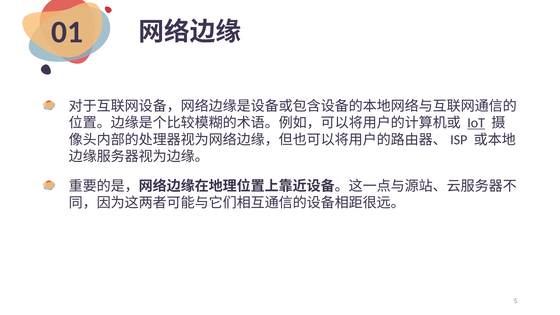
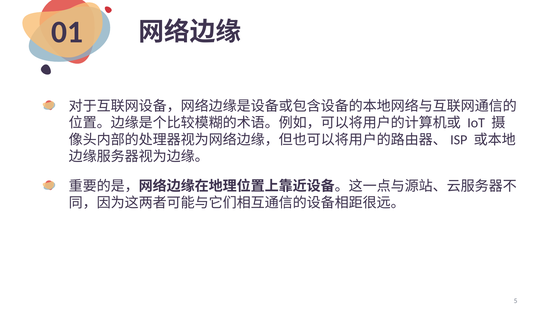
IoT underline: present -> none (476, 123)
